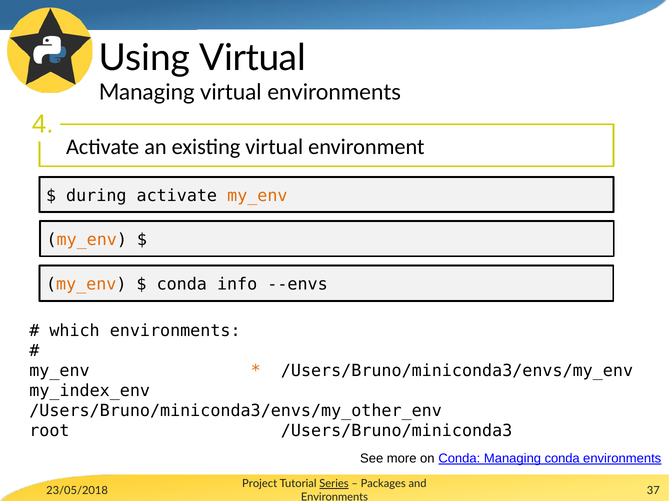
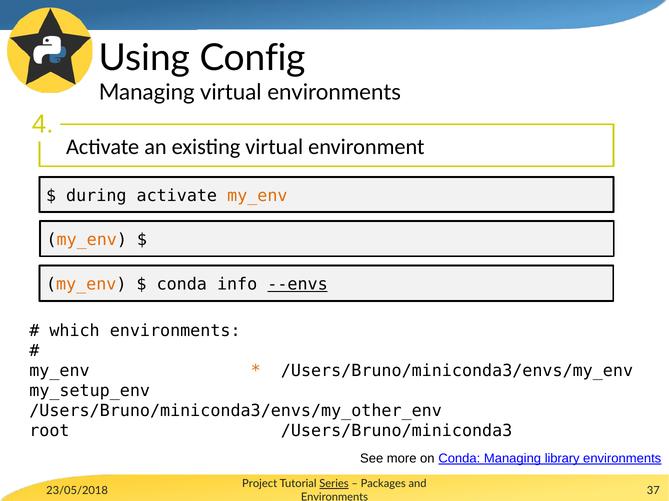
Using Virtual: Virtual -> Config (253, 58)
--envs underline: none -> present (298, 285)
my_index_env: my_index_env -> my_setup_env (90, 391)
Managing conda: conda -> library (562, 459)
